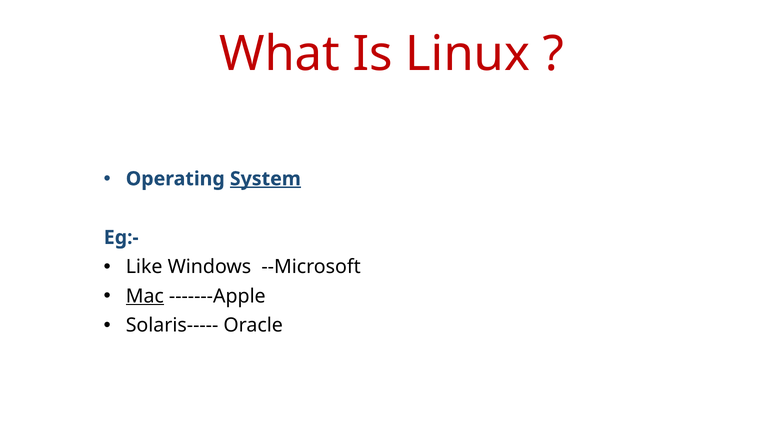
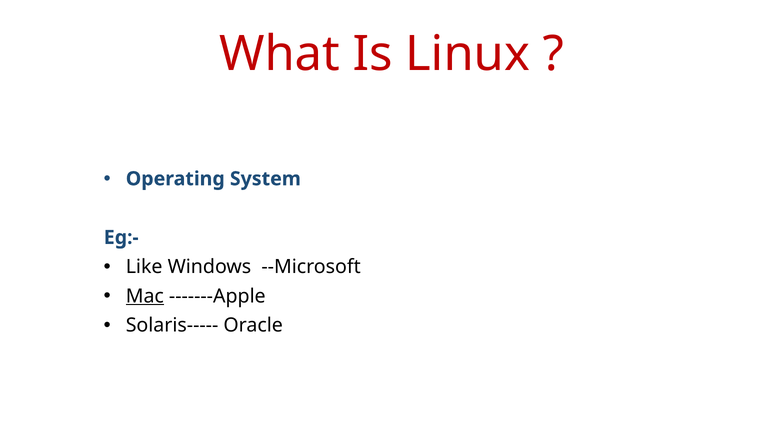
System underline: present -> none (265, 179)
